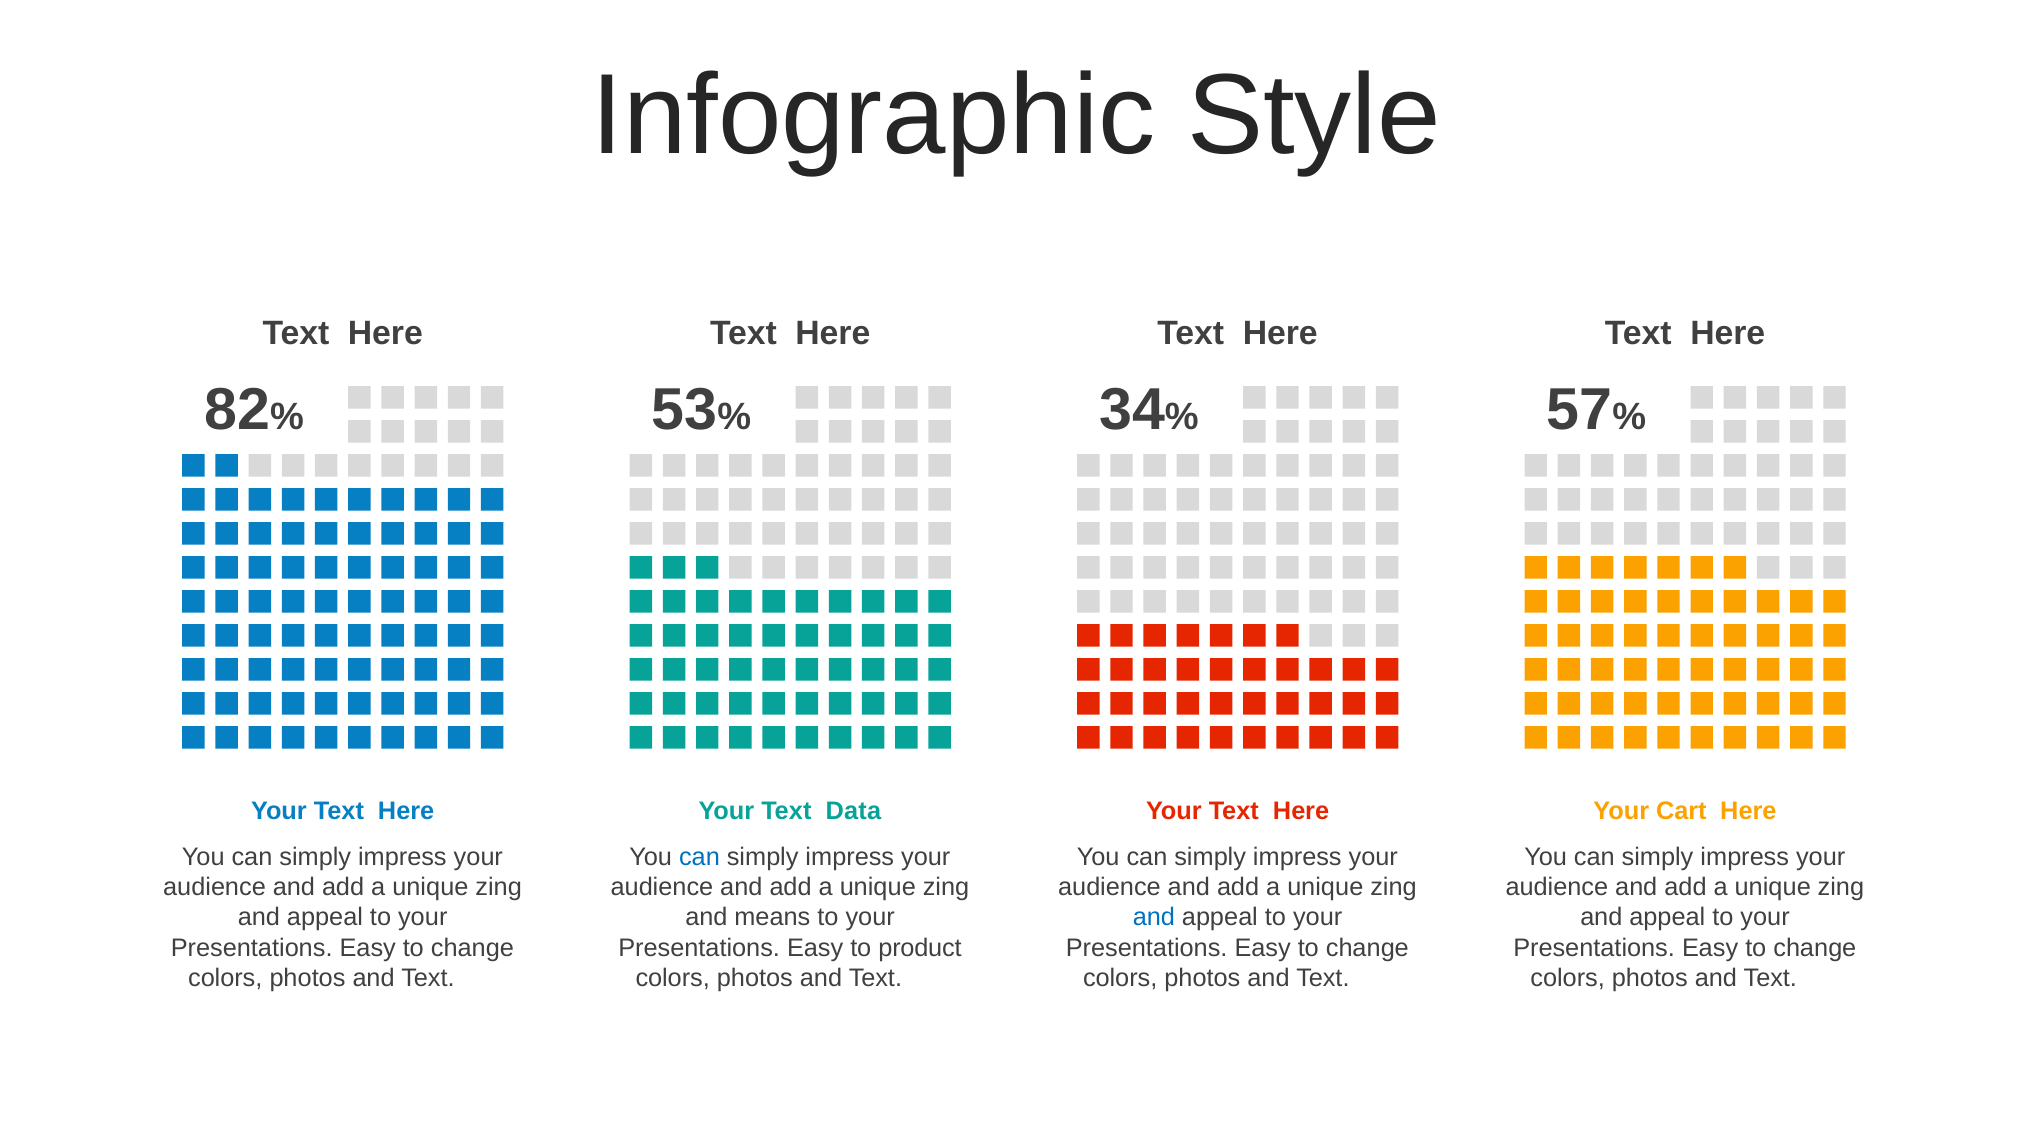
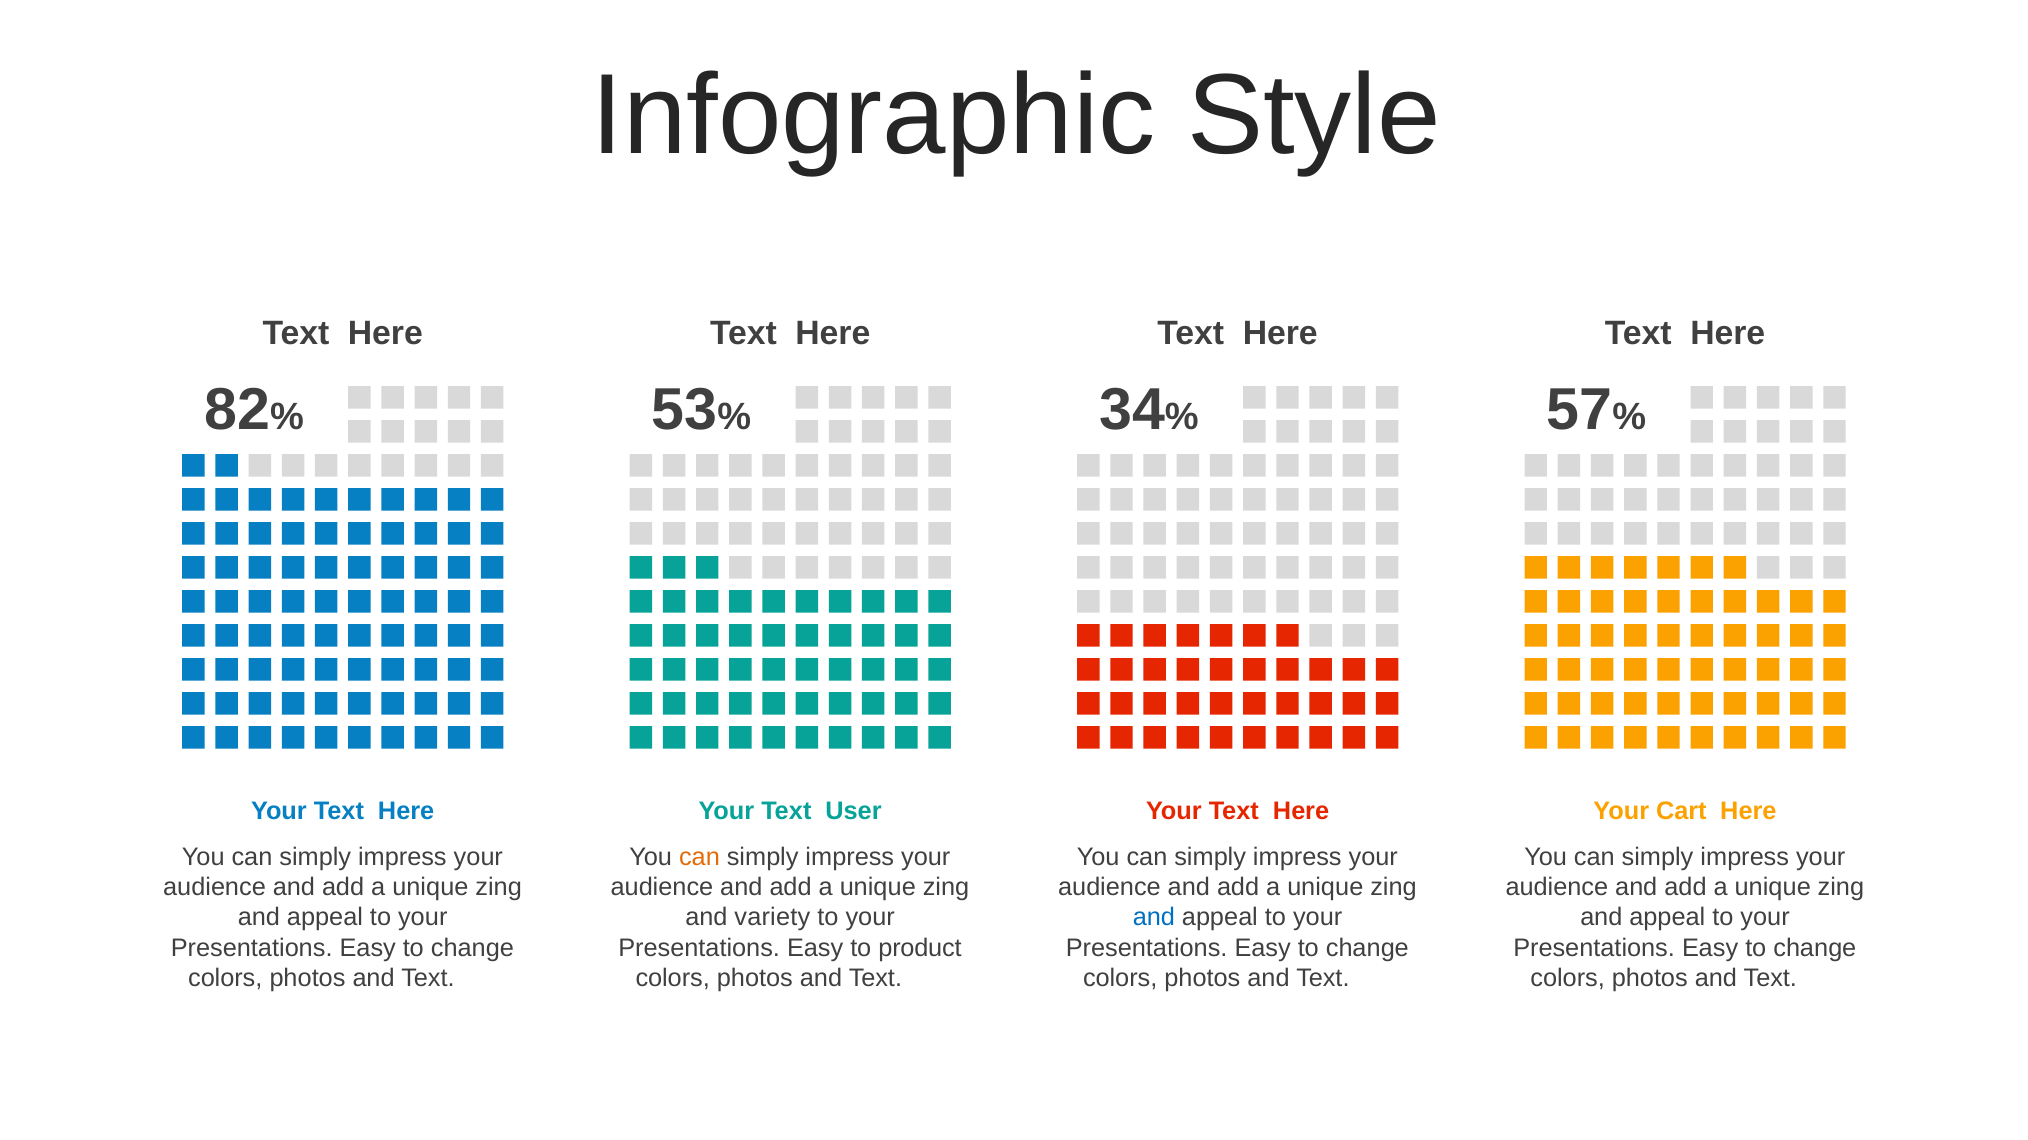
Data: Data -> User (853, 812)
can colour: blue -> orange (699, 857)
means: means -> variety (772, 918)
